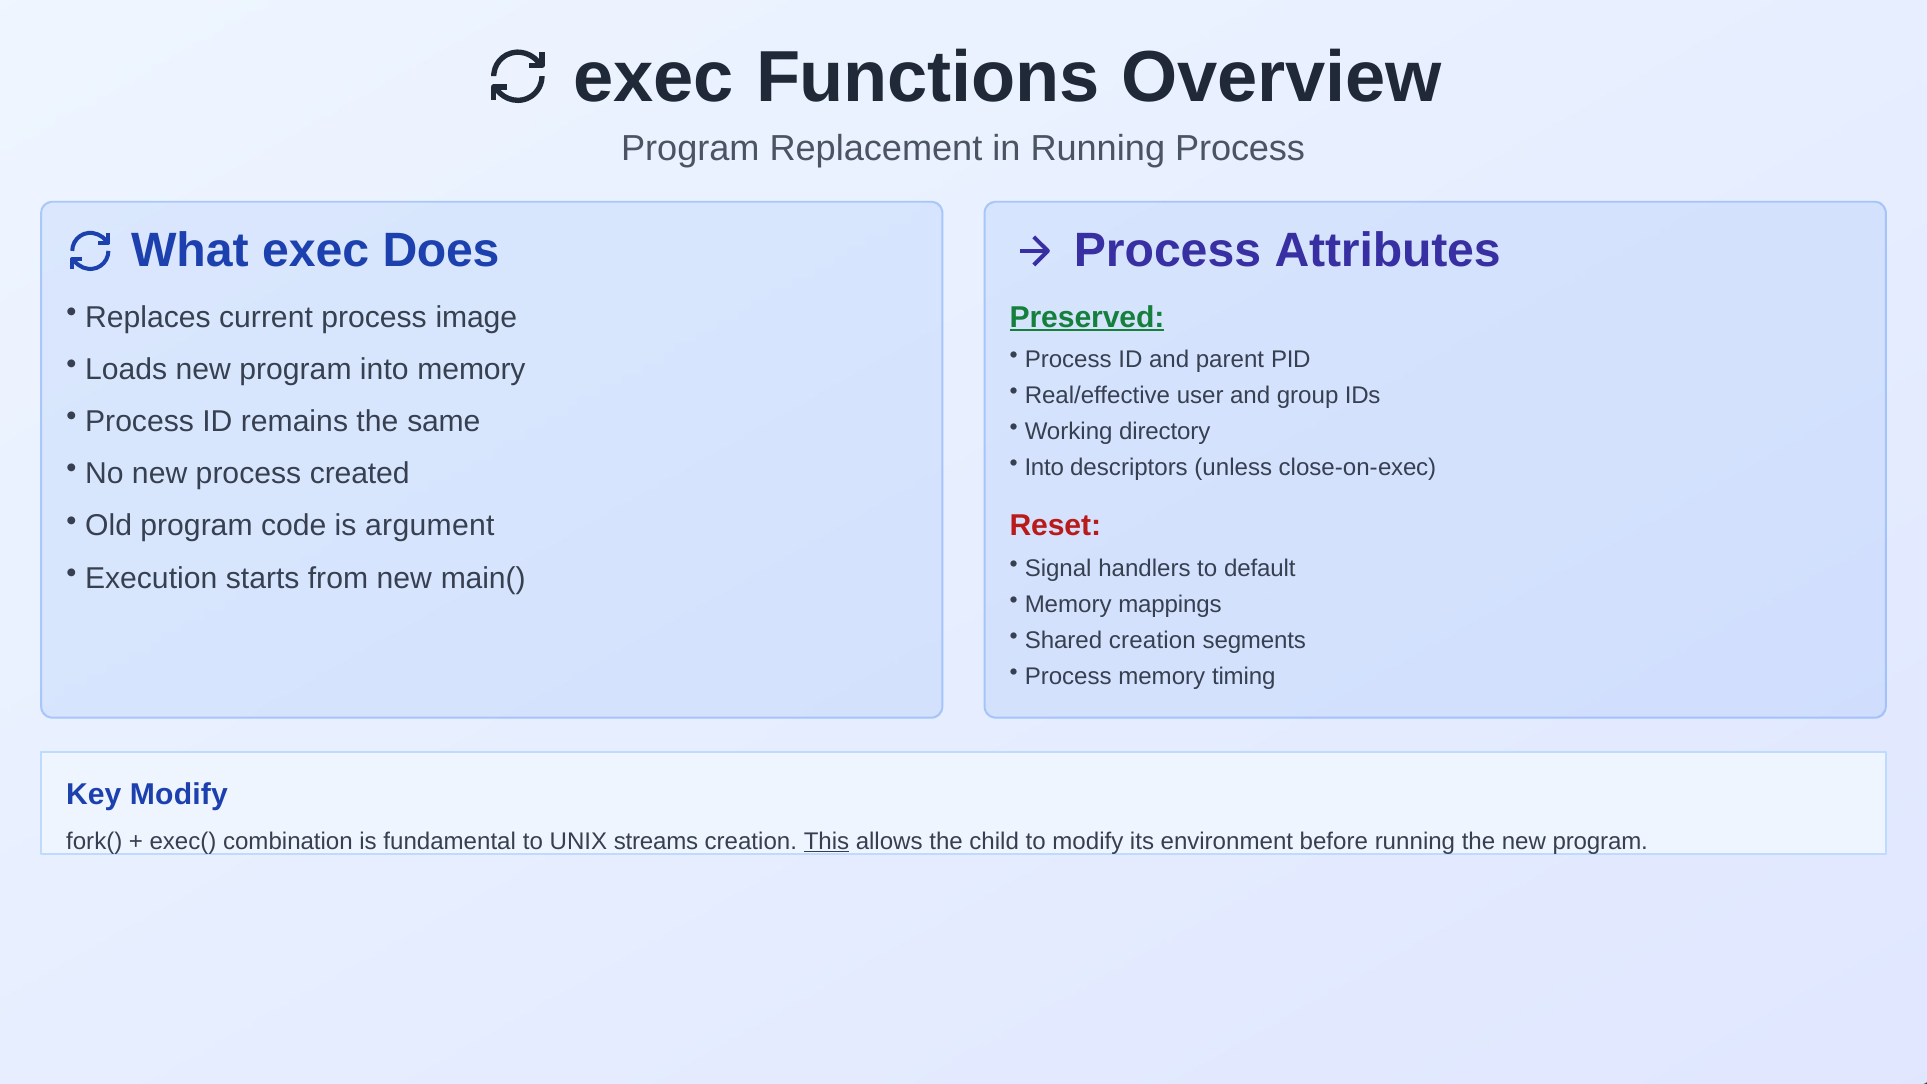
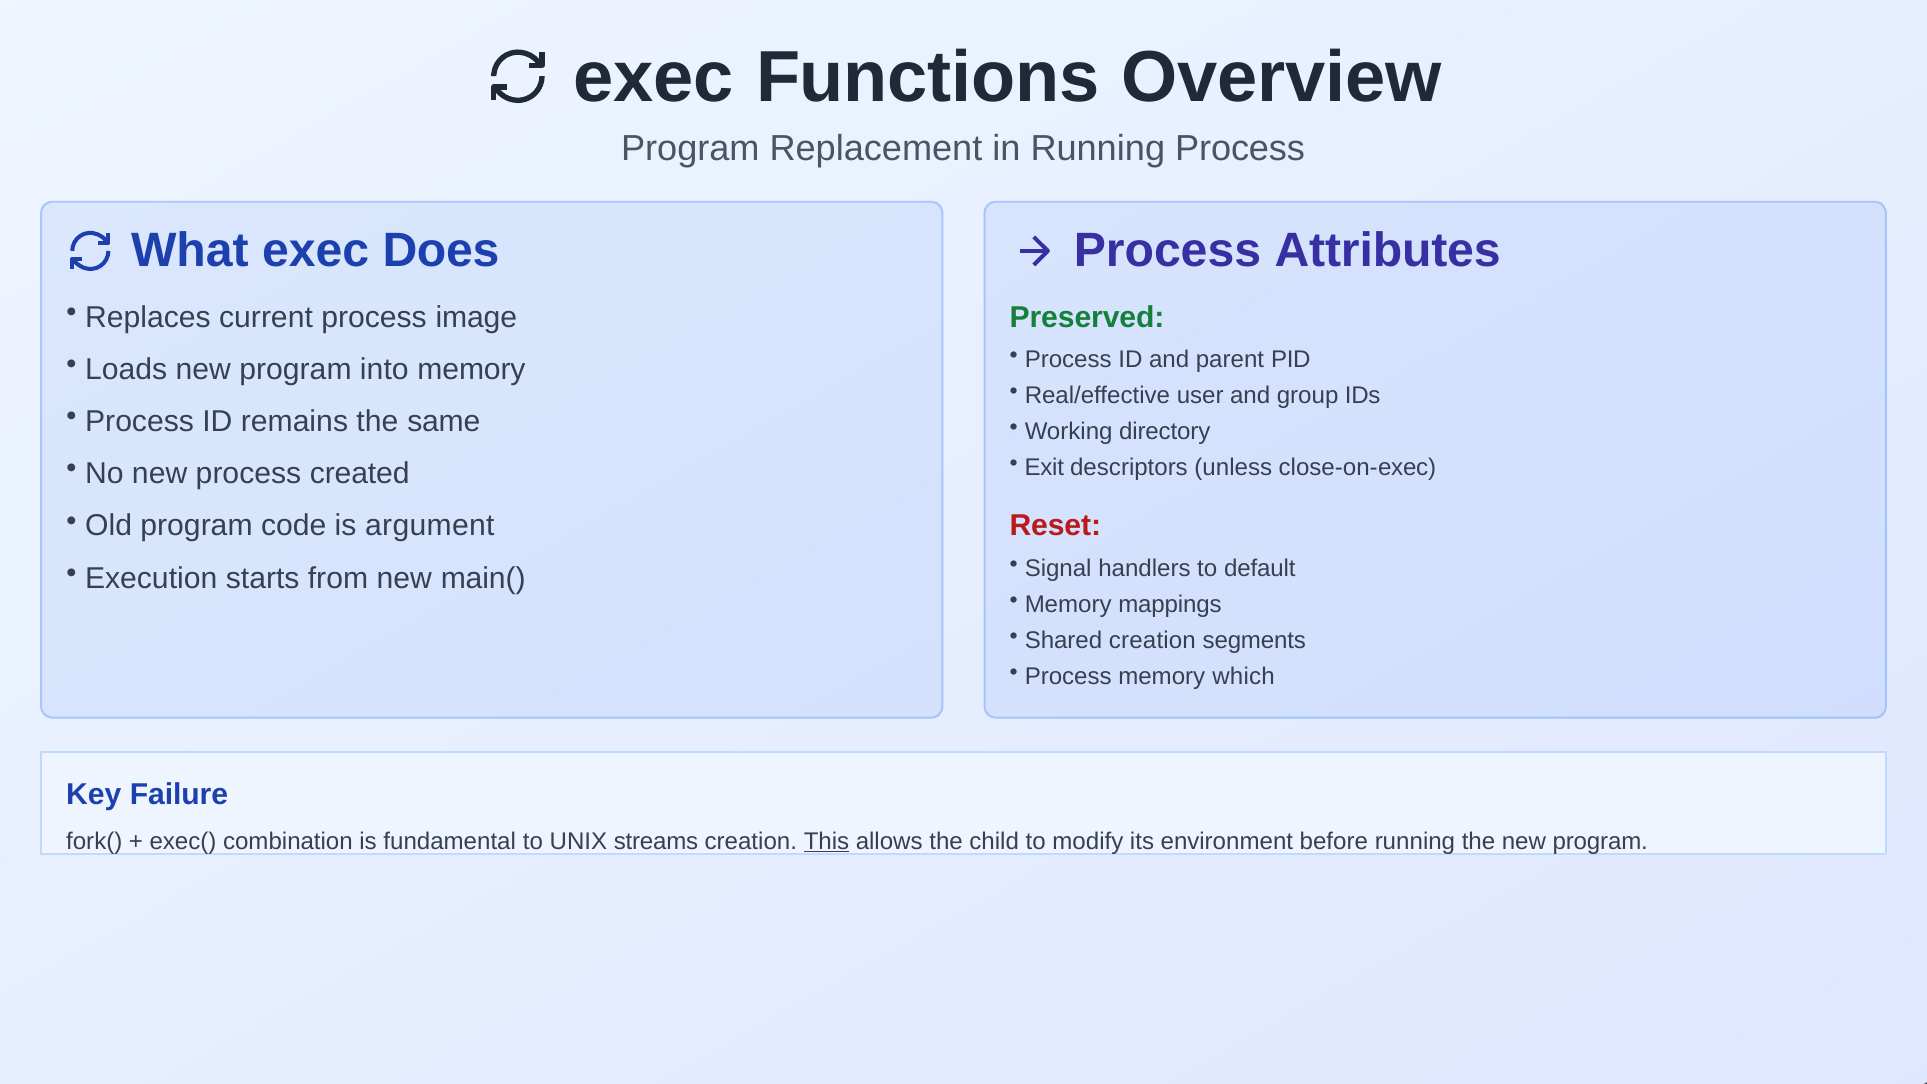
Preserved underline: present -> none (1087, 317)
Into: Into -> Exit (1044, 468)
timing: timing -> which (1244, 677)
Key Modify: Modify -> Failure (179, 795)
